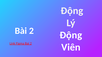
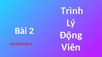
Động: Động -> Trình (72, 11)
